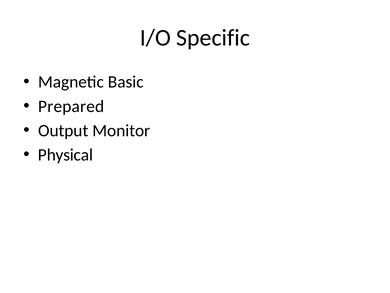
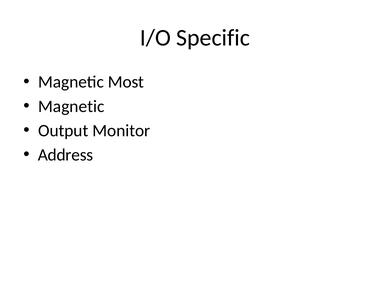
Basic: Basic -> Most (126, 82)
Prepared: Prepared -> Magnetic (71, 106)
Physical: Physical -> Address (65, 155)
